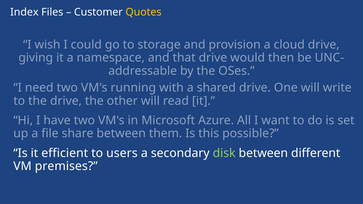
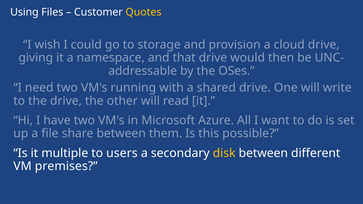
Index: Index -> Using (24, 12)
efficient: efficient -> multiple (65, 153)
disk colour: light green -> yellow (224, 153)
